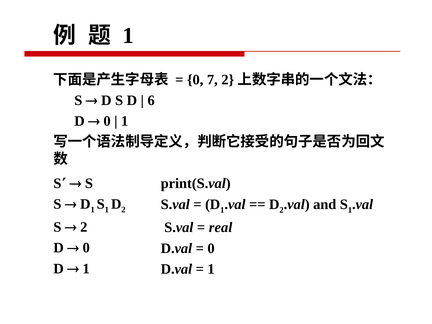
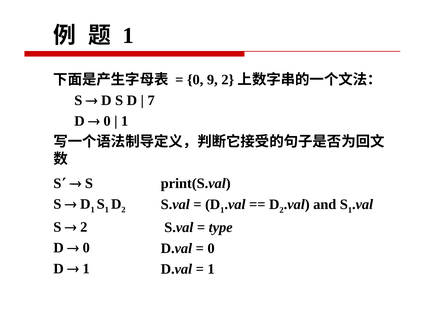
7: 7 -> 9 (212, 80)
6: 6 -> 7 (151, 100)
real: real -> type (221, 228)
